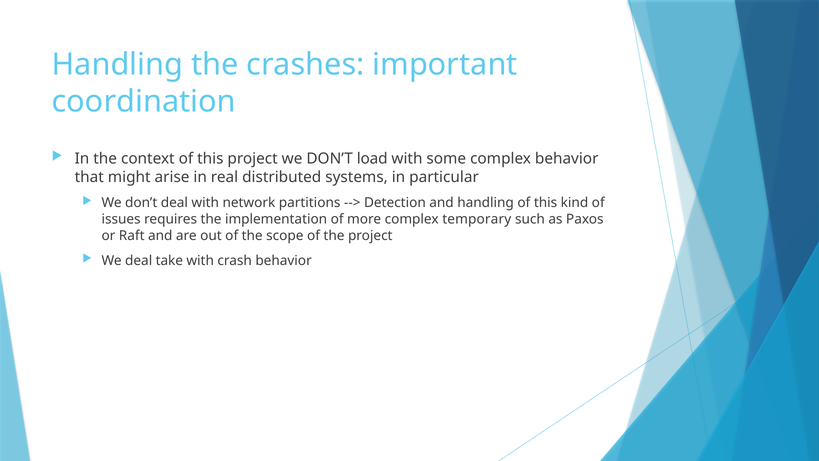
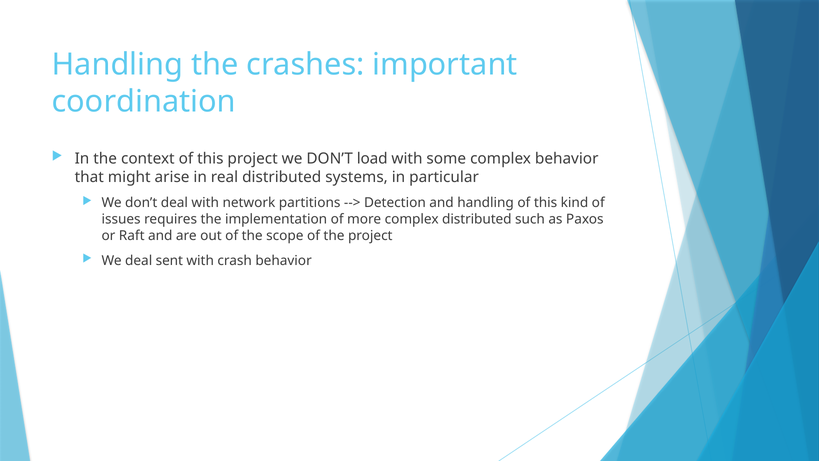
complex temporary: temporary -> distributed (477, 219)
take: take -> sent (169, 260)
